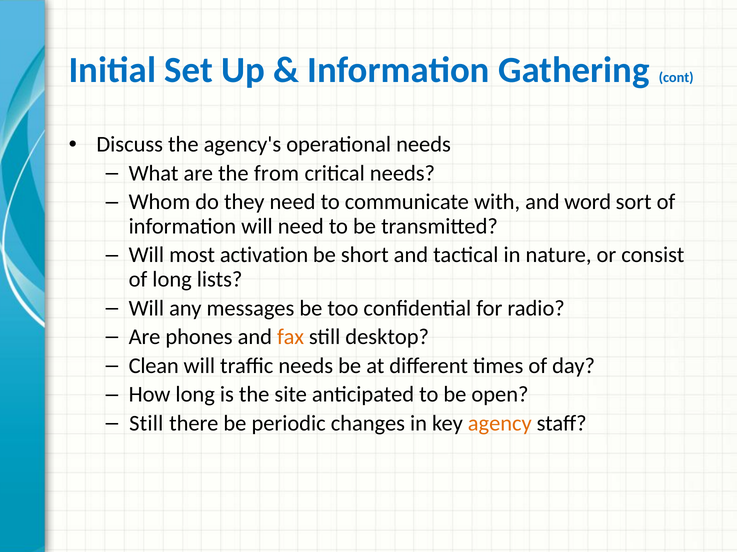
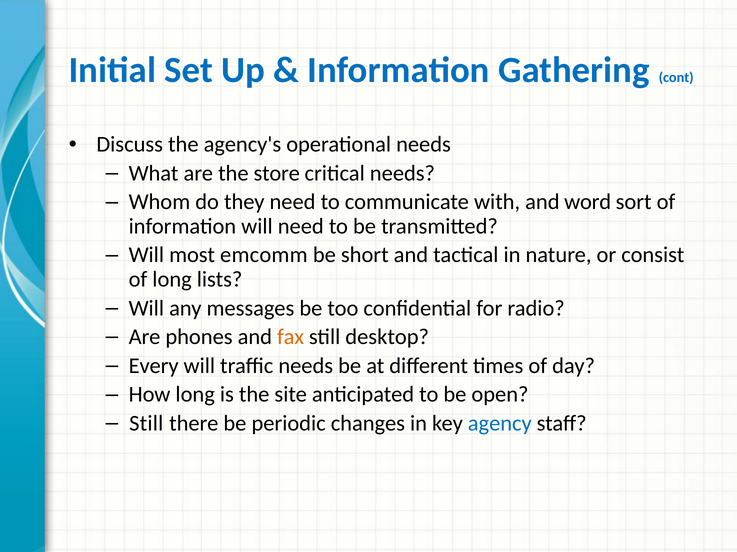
from: from -> store (277, 173)
activation: activation -> emcomm (264, 255)
Clean: Clean -> Every (154, 366)
agency colour: orange -> blue (500, 424)
